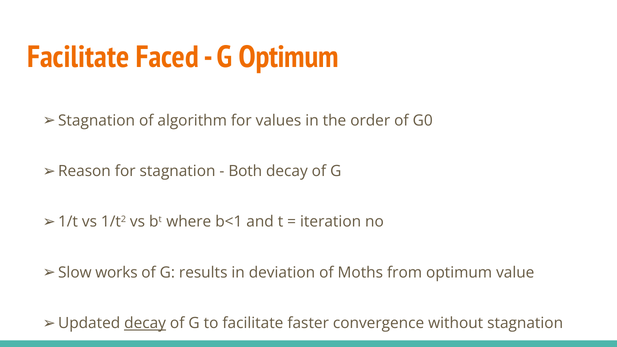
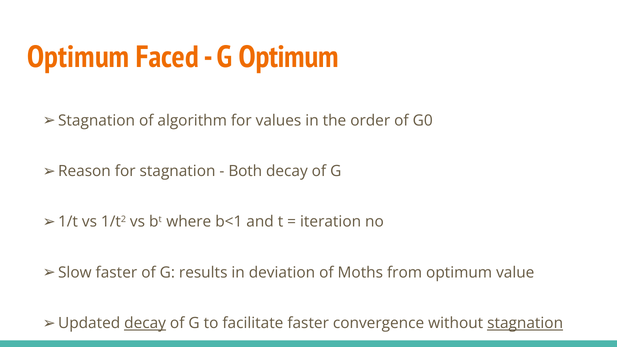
Facilitate: Facilitate -> Optimum (78, 57)
works: works -> faster (116, 273)
stagnation underline: none -> present (525, 323)
